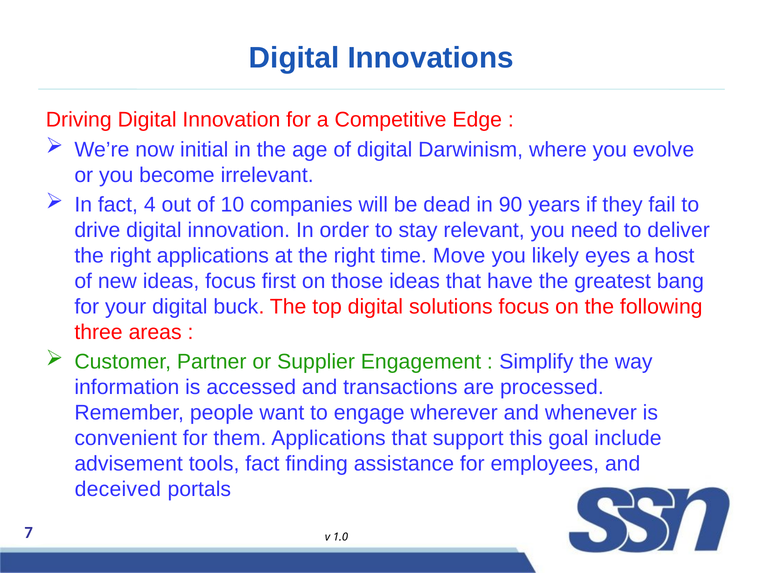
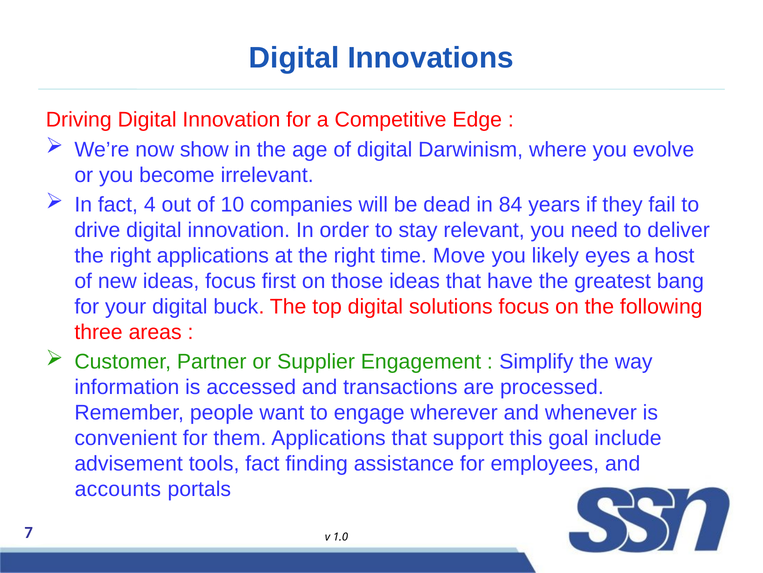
initial: initial -> show (204, 149)
90: 90 -> 84 (511, 205)
deceived: deceived -> accounts (118, 489)
